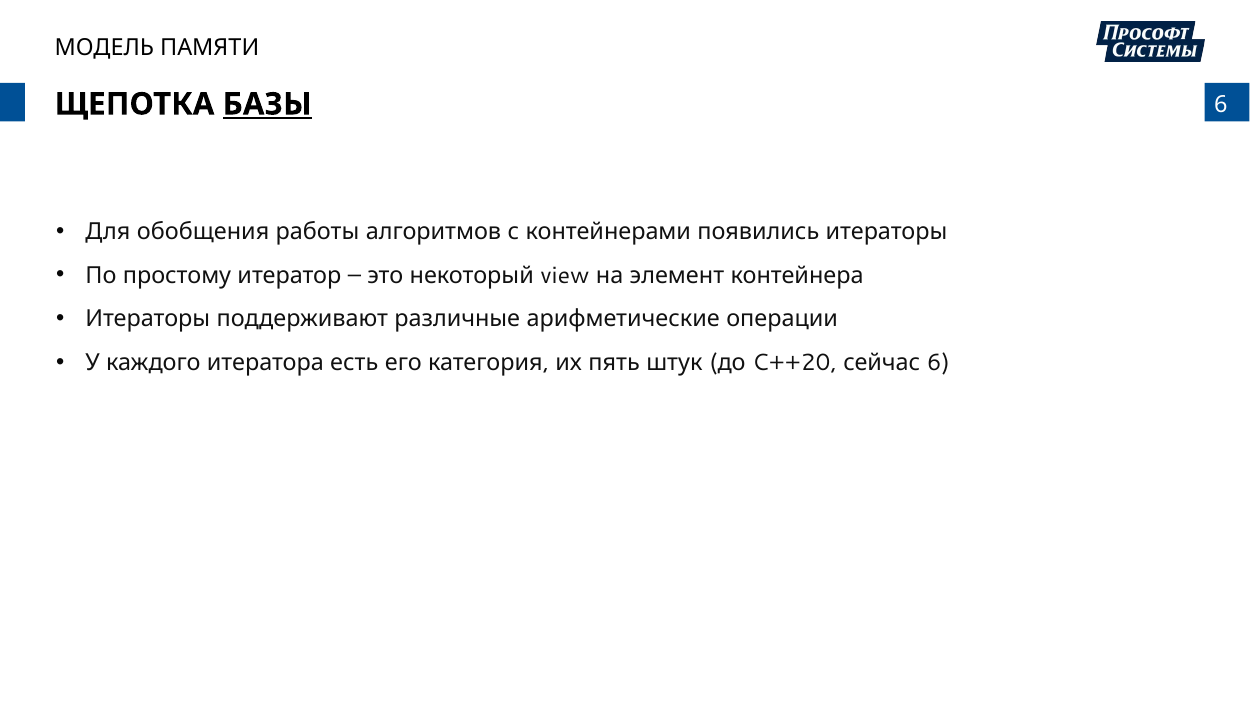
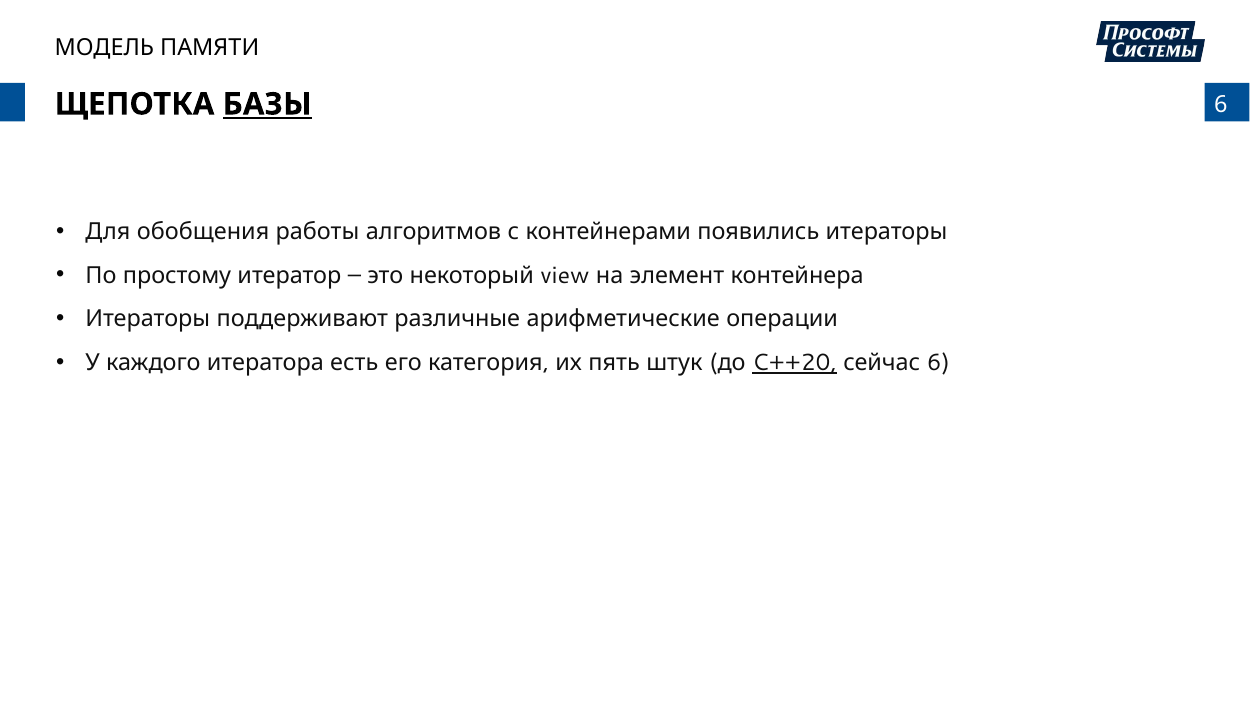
C++20 underline: none -> present (795, 363)
